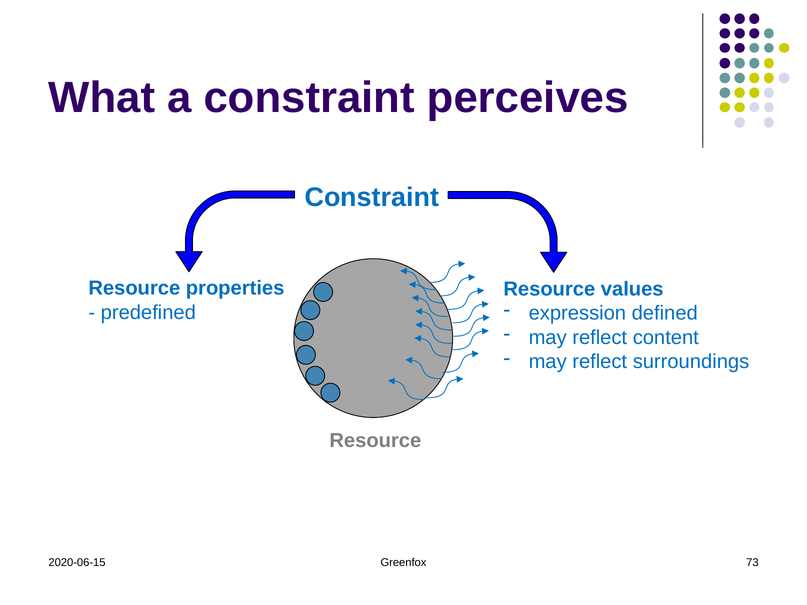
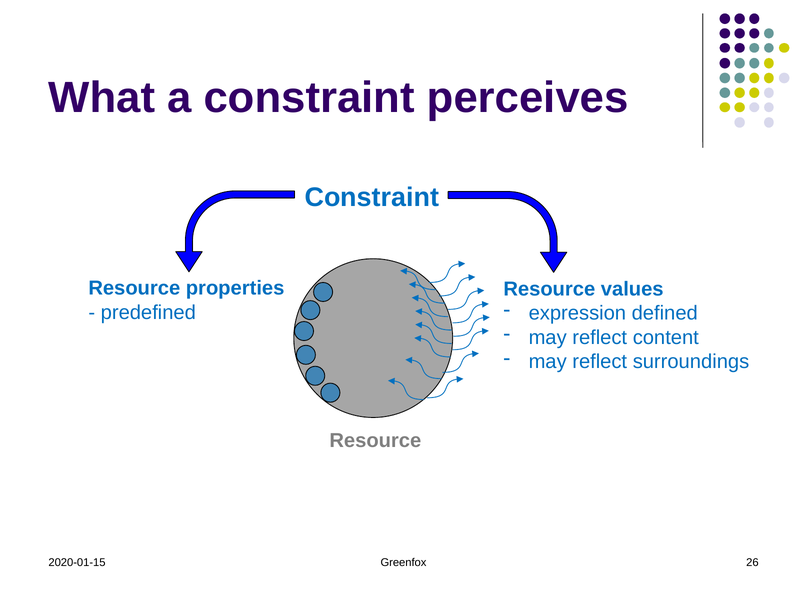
2020-06-15: 2020-06-15 -> 2020-01-15 (77, 563)
73: 73 -> 26 (752, 563)
